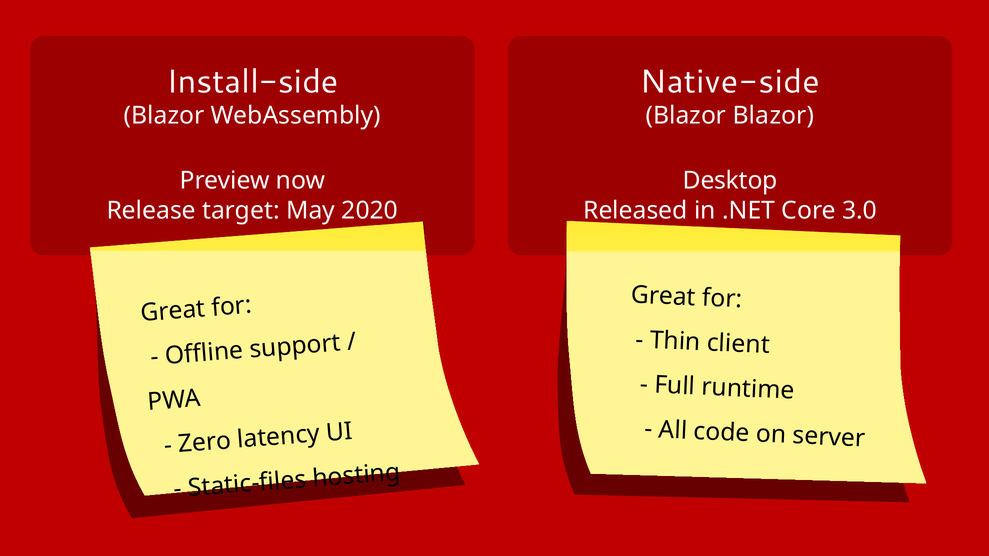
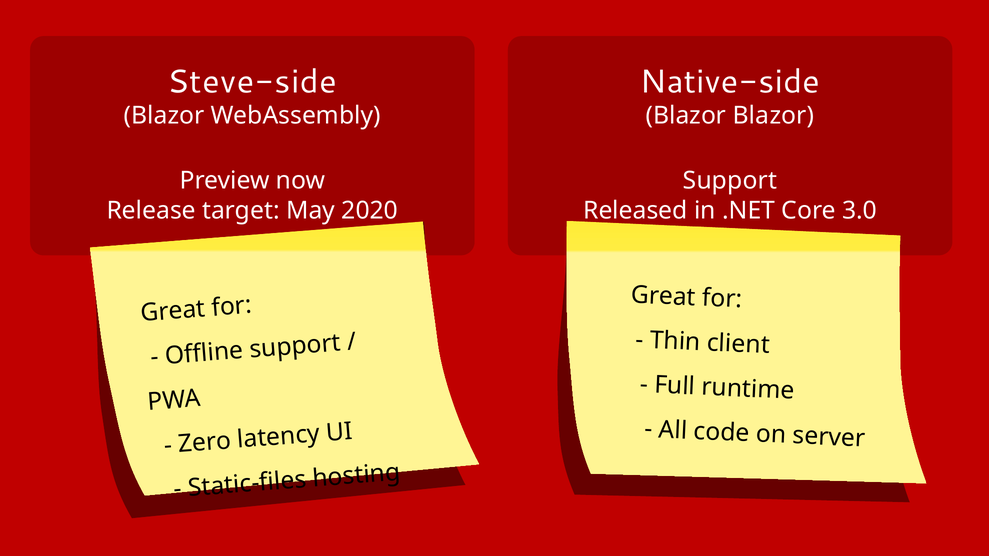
Install-side: Install-side -> Steve-side (252, 82)
Desktop: Desktop -> Support (730, 181)
